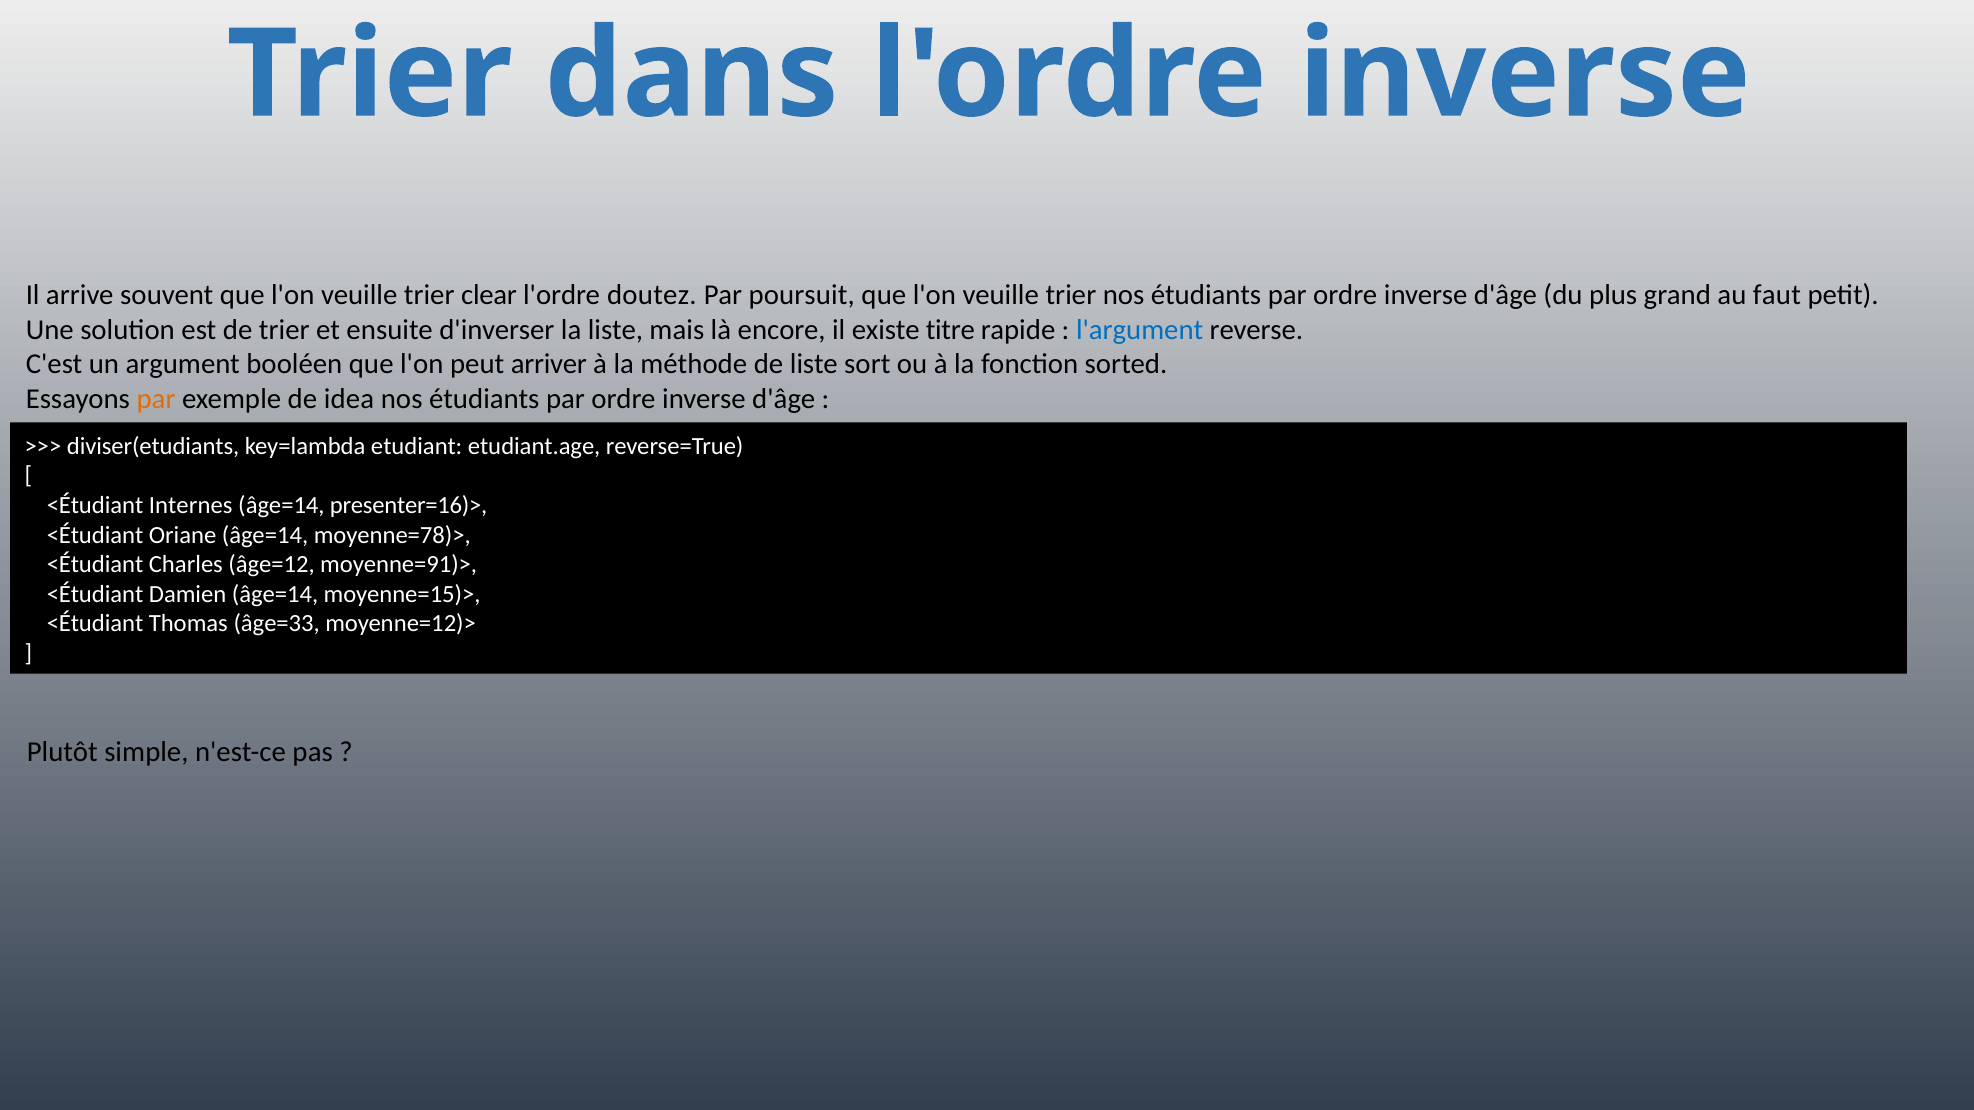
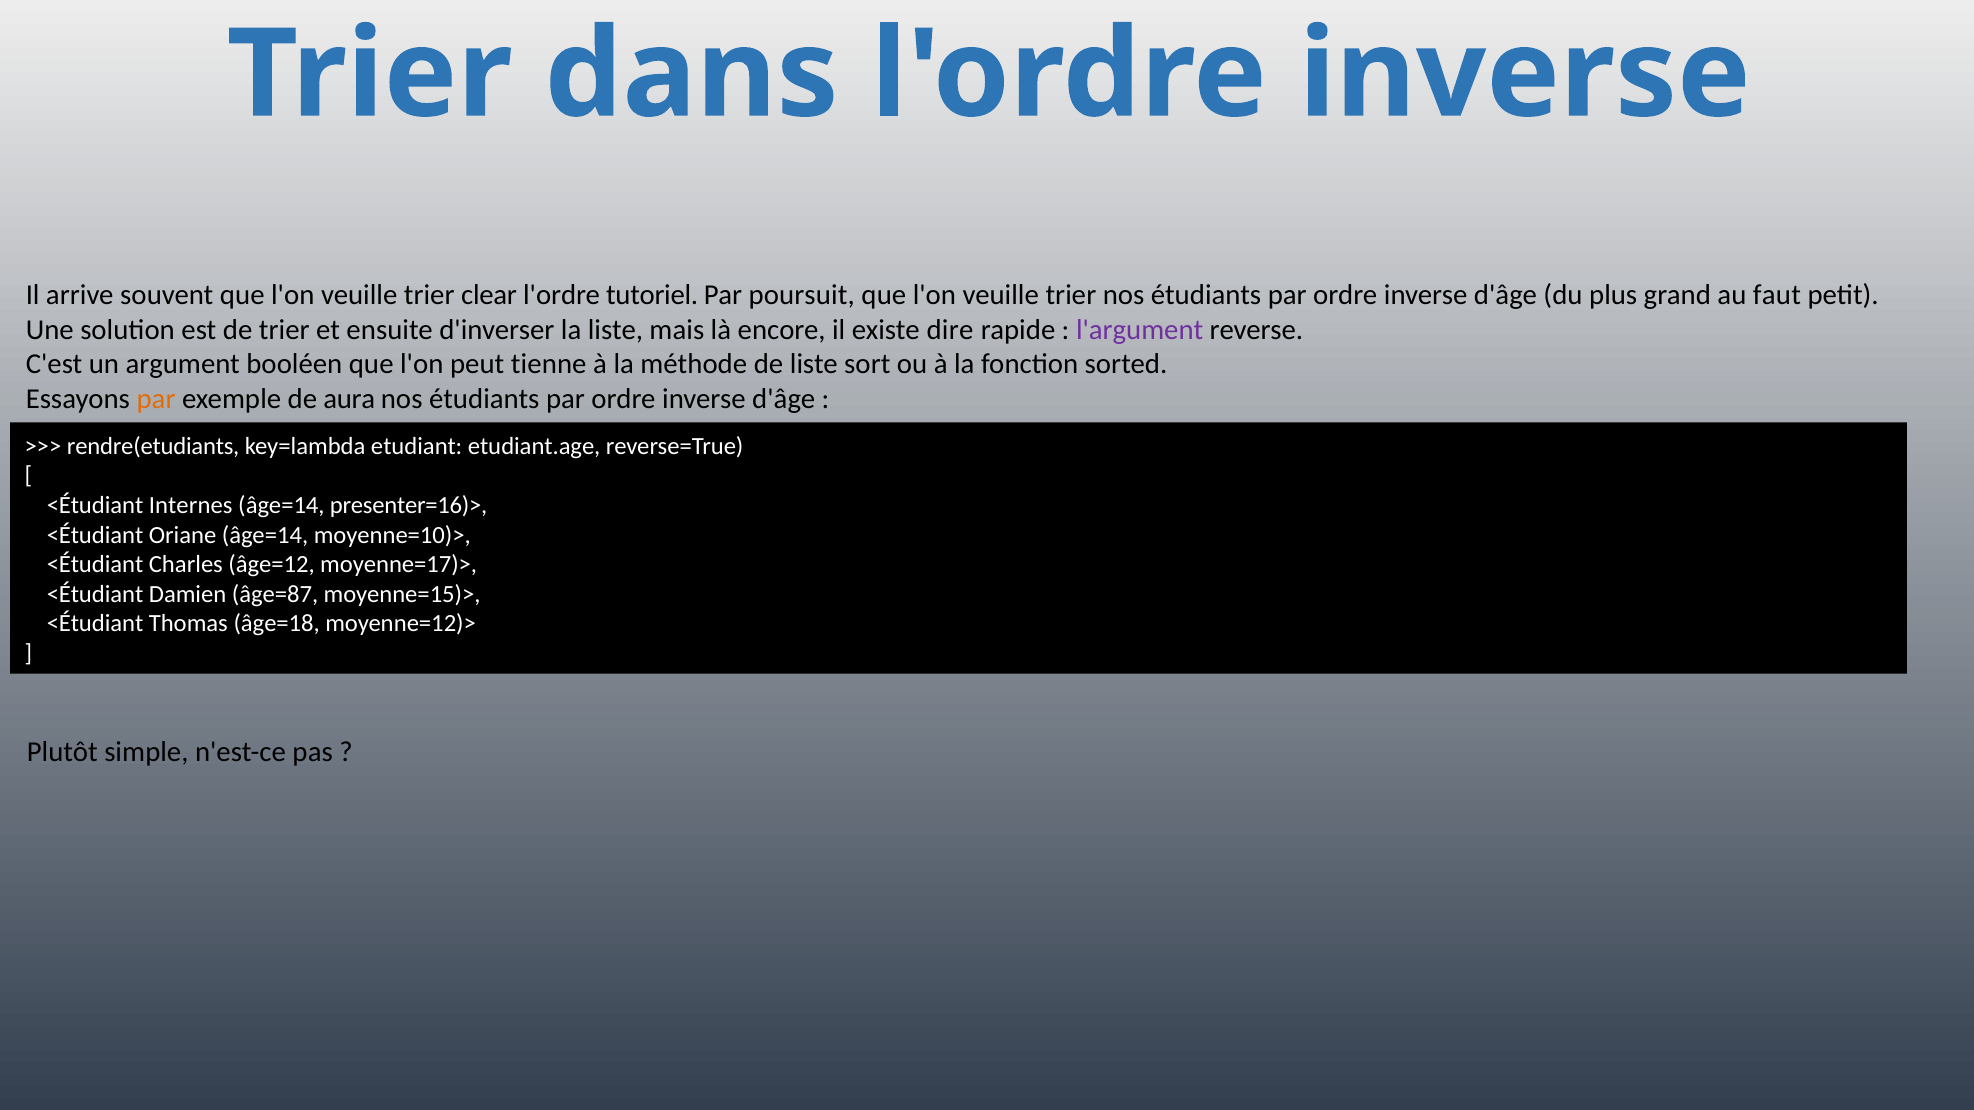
doutez: doutez -> tutoriel (652, 295)
titre: titre -> dire (950, 330)
l'argument colour: blue -> purple (1140, 330)
arriver: arriver -> tienne (549, 365)
idea: idea -> aura (349, 399)
diviser(etudiants: diviser(etudiants -> rendre(etudiants (153, 446)
moyenne=78)>: moyenne=78)> -> moyenne=10)> (392, 535)
moyenne=91)>: moyenne=91)> -> moyenne=17)> (399, 565)
Damien âge=14: âge=14 -> âge=87 (275, 594)
âge=33: âge=33 -> âge=18 (277, 624)
